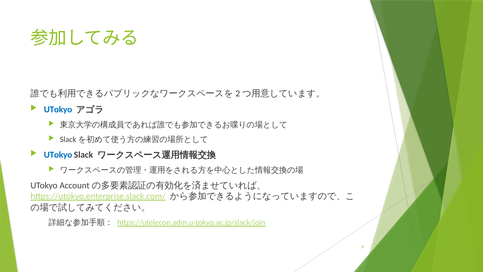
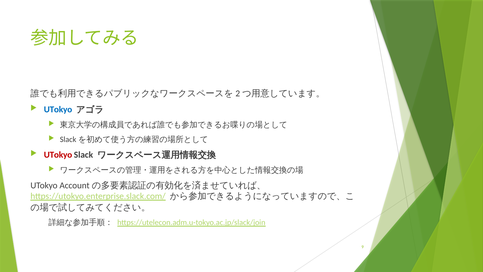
UTokyo colour: blue -> red (58, 155)
